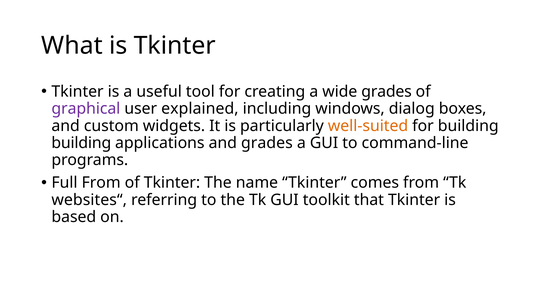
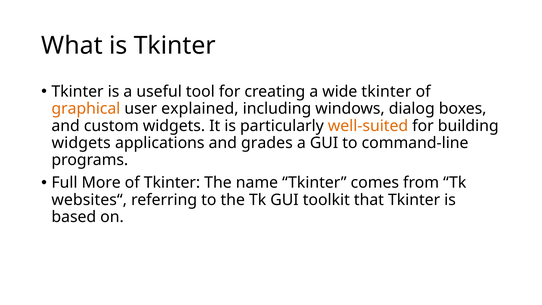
wide grades: grades -> tkinter (386, 92)
graphical colour: purple -> orange (86, 109)
building: building -> widgets (81, 143)
Full From: From -> More (101, 183)
